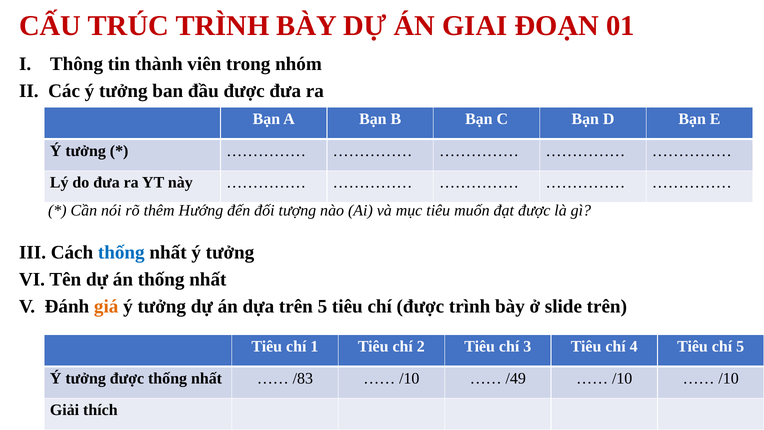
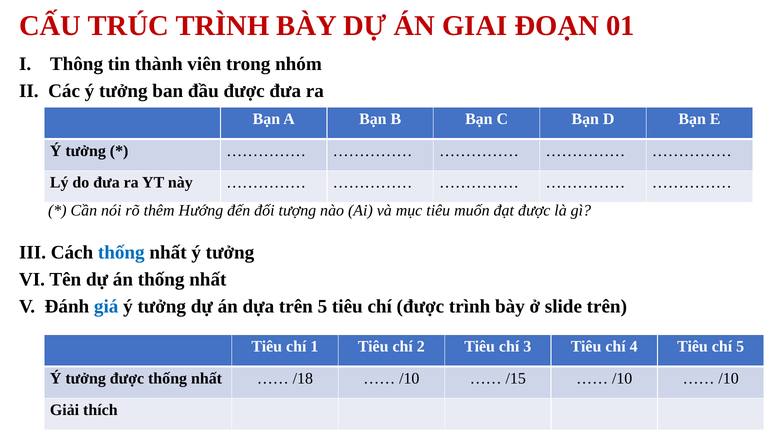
giá colour: orange -> blue (106, 306)
/83: /83 -> /18 (303, 378)
/49: /49 -> /15 (516, 378)
